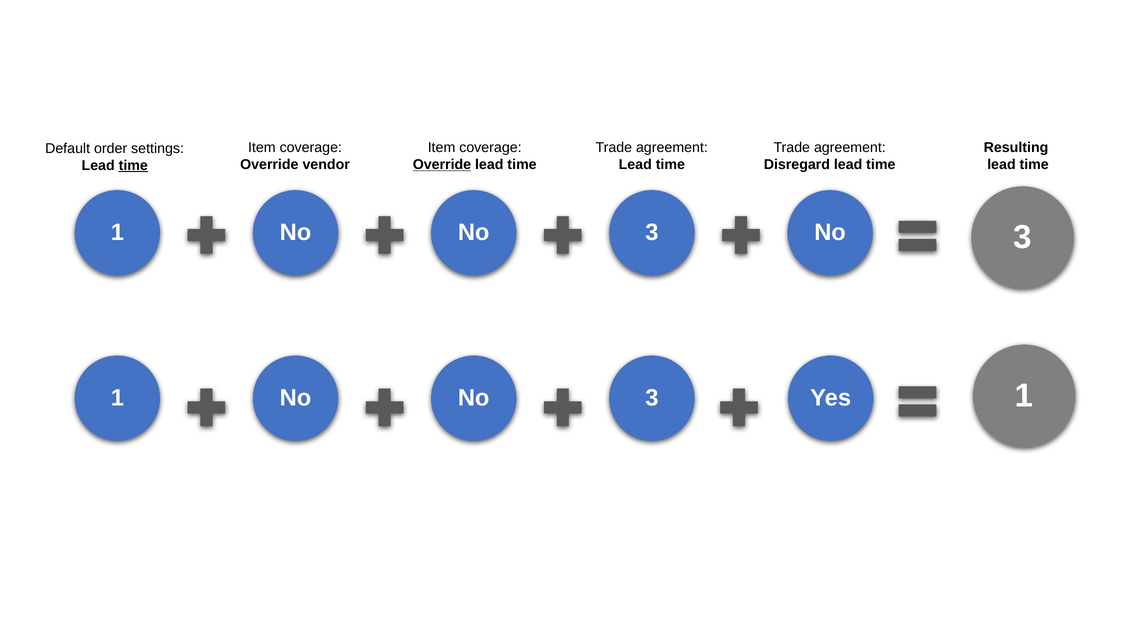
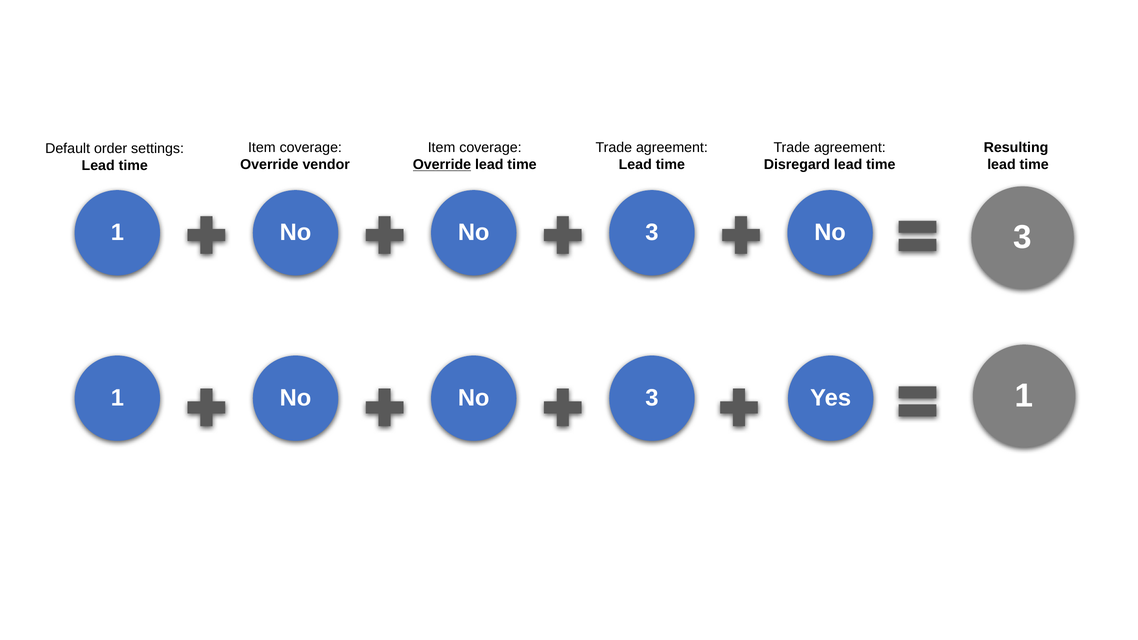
time underline: present -> none (133, 166)
